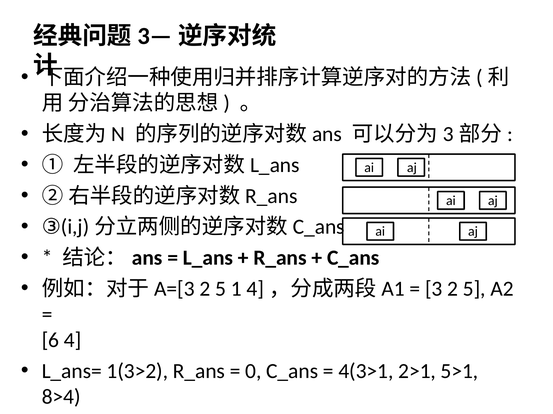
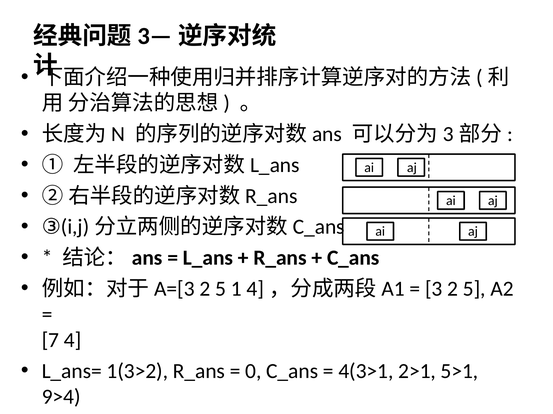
6: 6 -> 7 (50, 341)
8>4: 8>4 -> 9>4 (61, 398)
